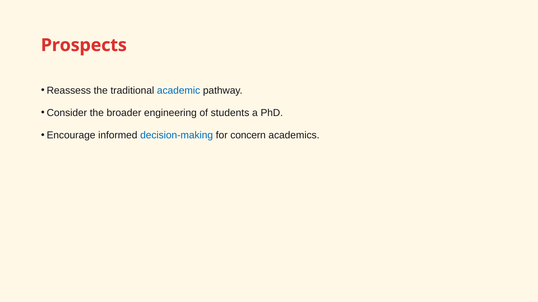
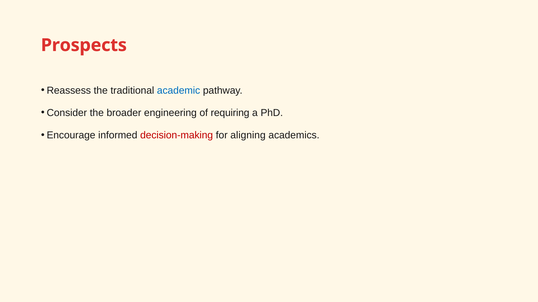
students: students -> requiring (230, 113)
decision-making colour: blue -> red (177, 136)
concern: concern -> aligning (248, 136)
